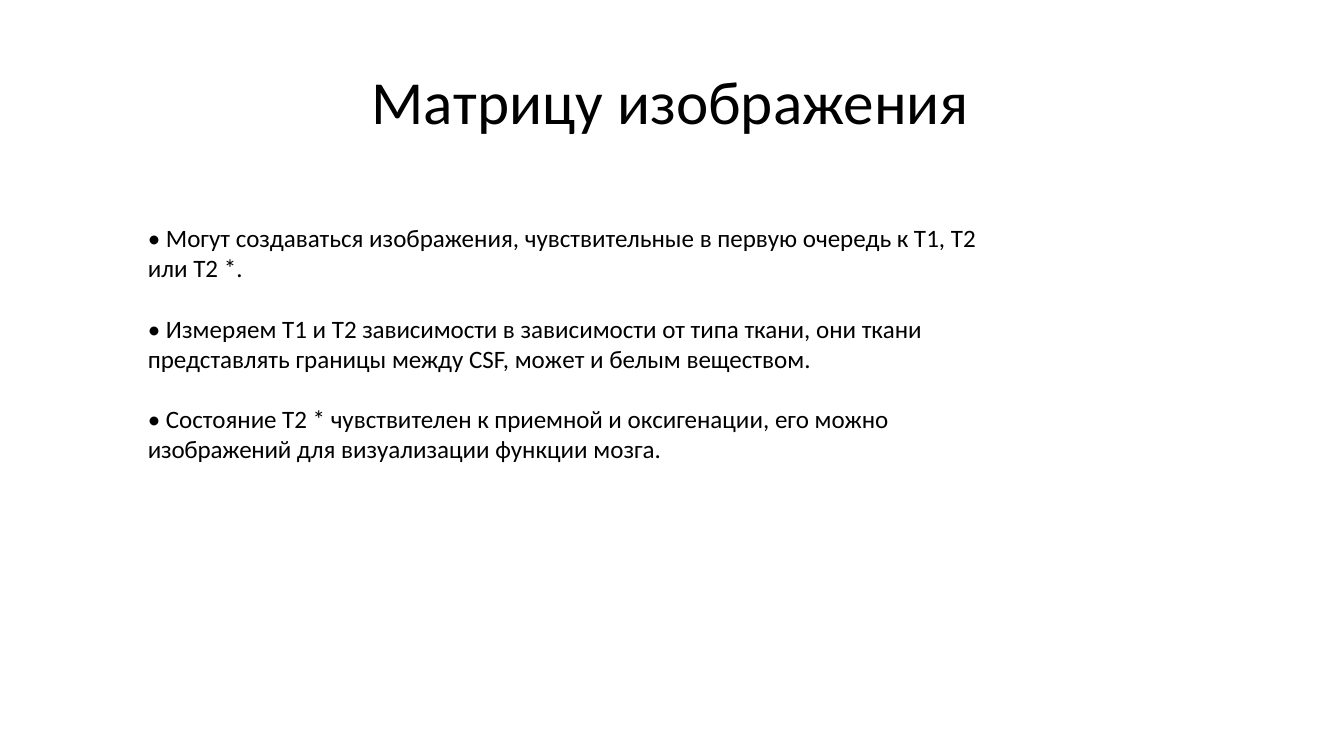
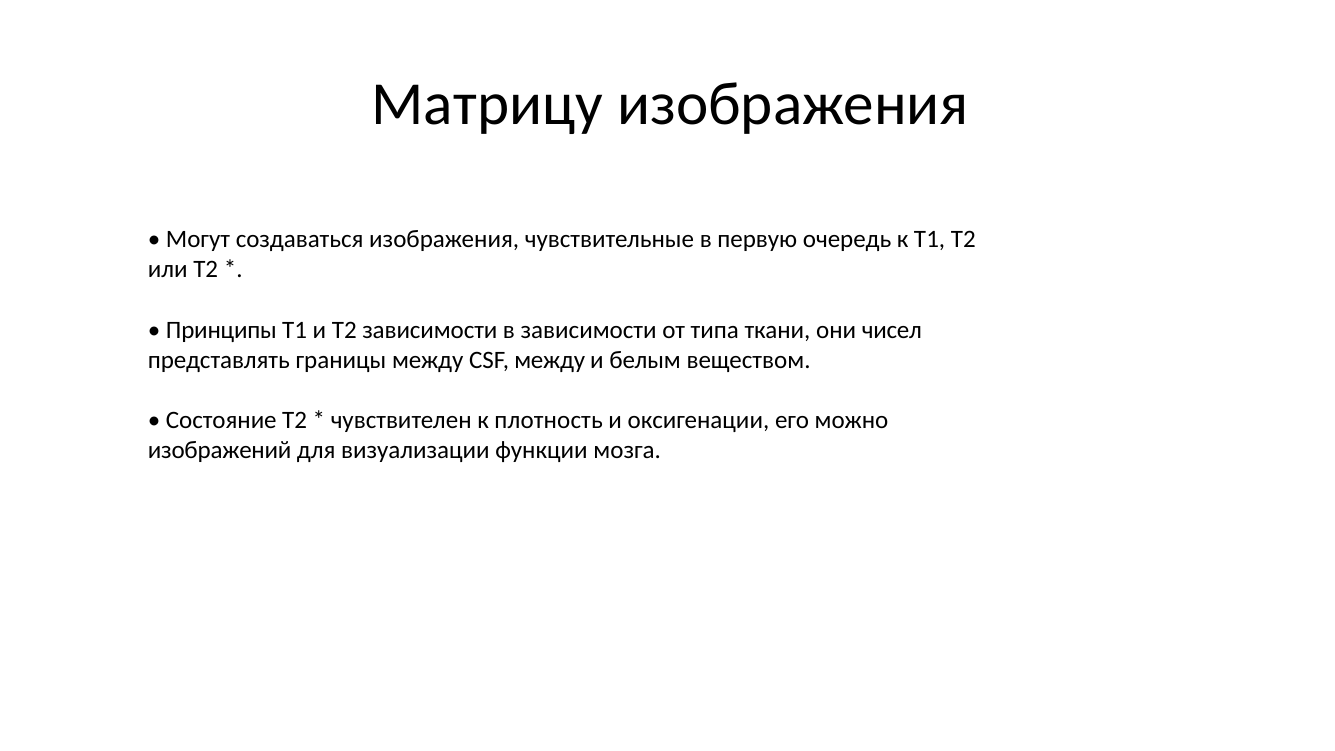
Измеряем: Измеряем -> Принципы (221, 330)
они ткани: ткани -> чисел (892, 330)
CSF может: может -> между (550, 360)
приемной: приемной -> плотность (549, 420)
